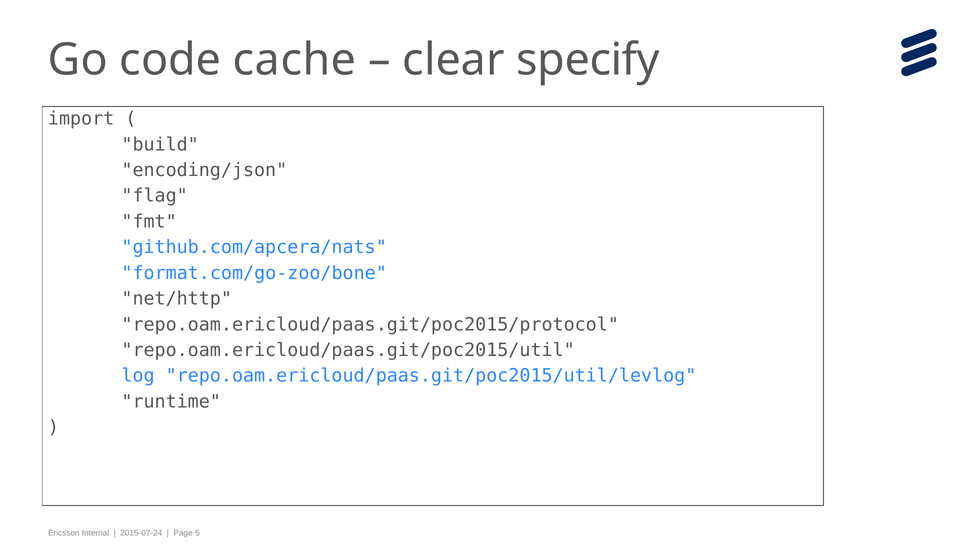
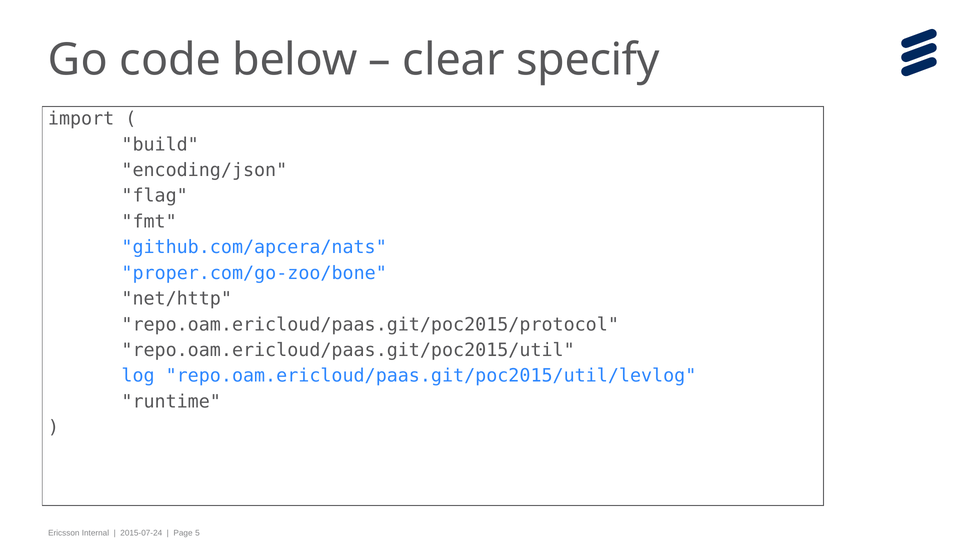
cache: cache -> below (295, 60)
format.com/go-zoo/bone: format.com/go-zoo/bone -> proper.com/go-zoo/bone (254, 273)
